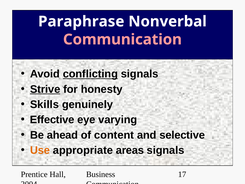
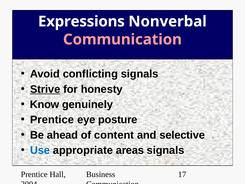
Paraphrase: Paraphrase -> Expressions (81, 21)
conflicting underline: present -> none (90, 74)
Skills: Skills -> Know (45, 104)
Effective: Effective -> Prentice (52, 120)
varying: varying -> posture (118, 120)
Use colour: orange -> blue (40, 150)
